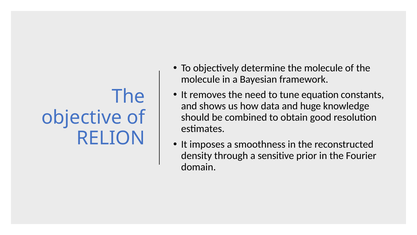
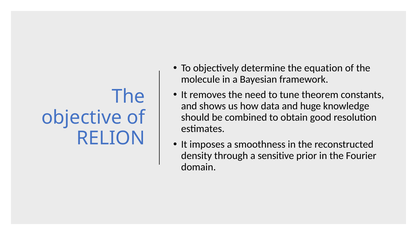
determine the molecule: molecule -> equation (323, 68)
equation: equation -> theorem (320, 95)
